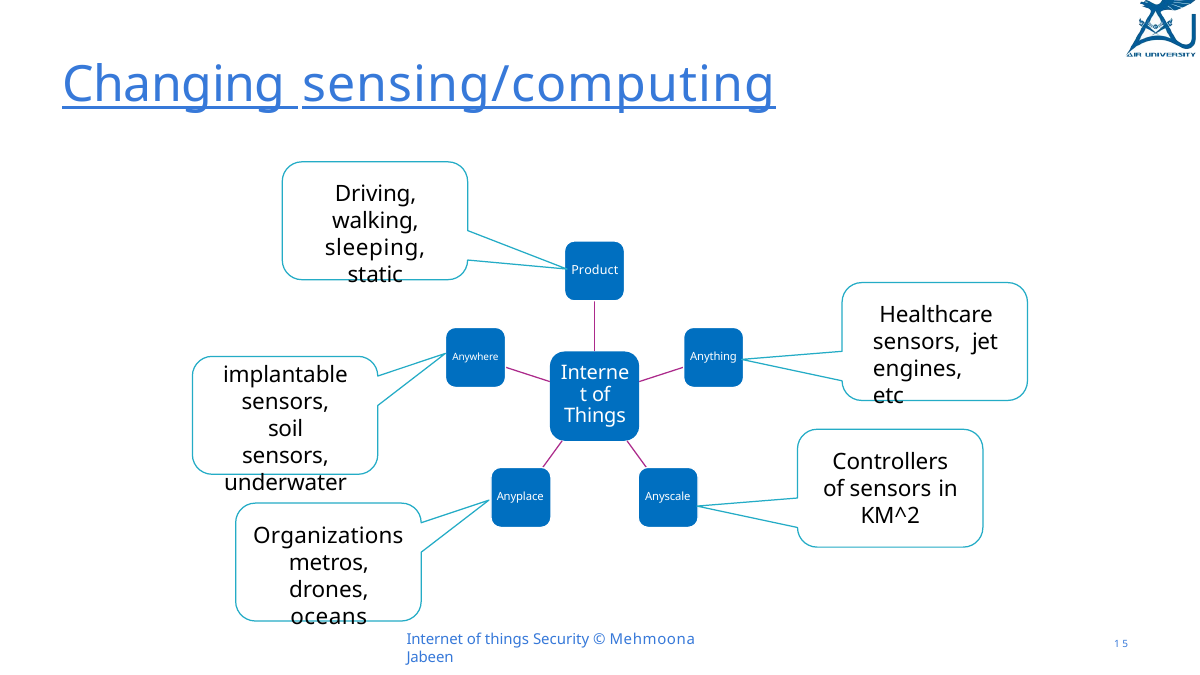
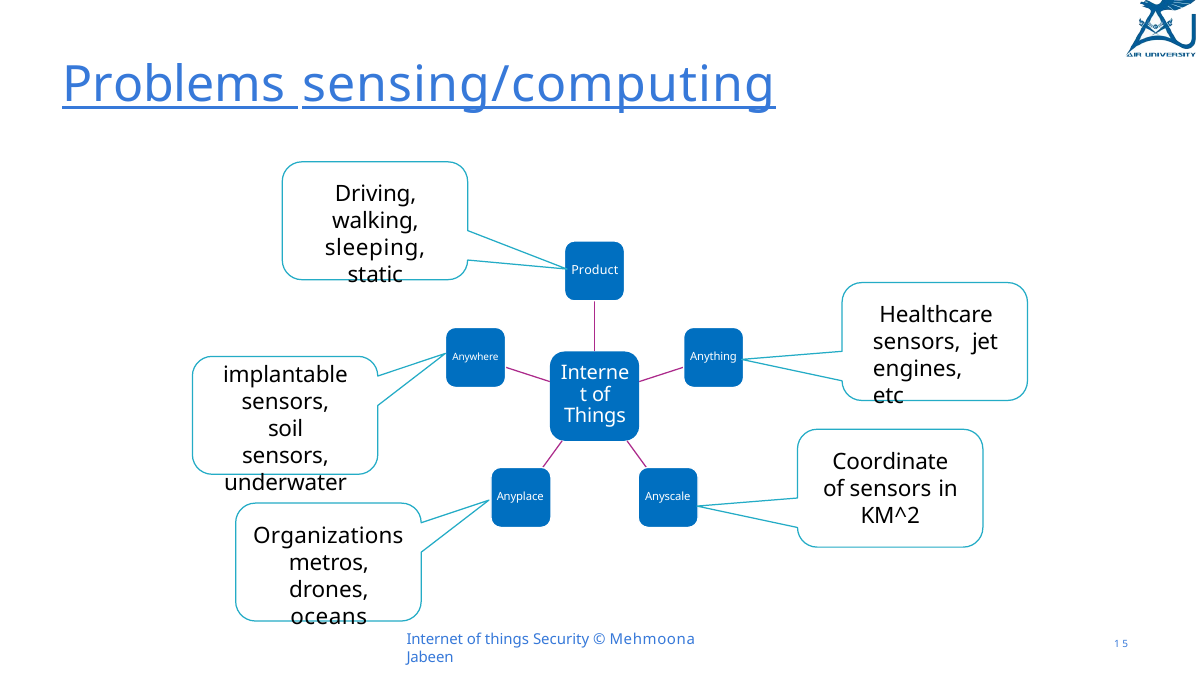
Changing: Changing -> Problems (174, 85)
Controllers: Controllers -> Coordinate (890, 462)
